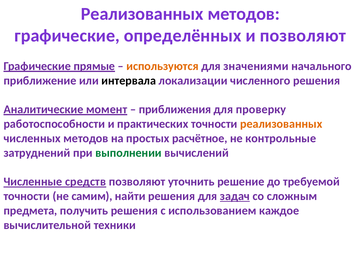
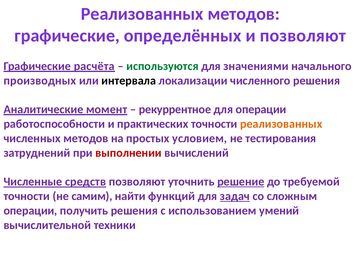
прямые: прямые -> расчёта (94, 66)
используются colour: orange -> green (162, 66)
приближение: приближение -> производных (40, 81)
приближения: приближения -> рекуррентное (175, 109)
для проверку: проверку -> операции (261, 109)
расчётное: расчётное -> условием (200, 138)
контрольные: контрольные -> тестирования (281, 138)
выполнении colour: green -> red (129, 153)
решение underline: none -> present (241, 182)
найти решения: решения -> функций (172, 196)
предмета: предмета -> операции (30, 210)
каждое: каждое -> умений (279, 210)
